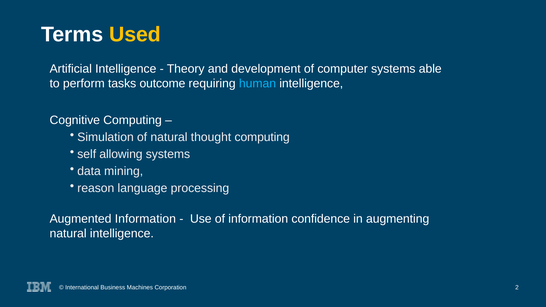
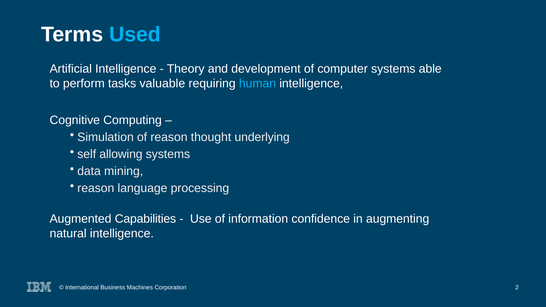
Used colour: yellow -> light blue (135, 35)
outcome: outcome -> valuable (162, 83)
of natural: natural -> reason (169, 137)
thought computing: computing -> underlying (262, 137)
Augmented Information: Information -> Capabilities (145, 219)
